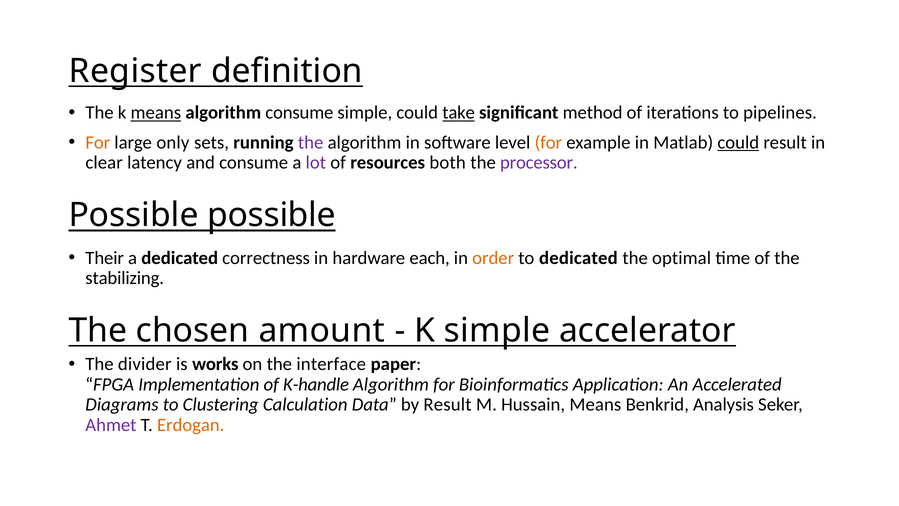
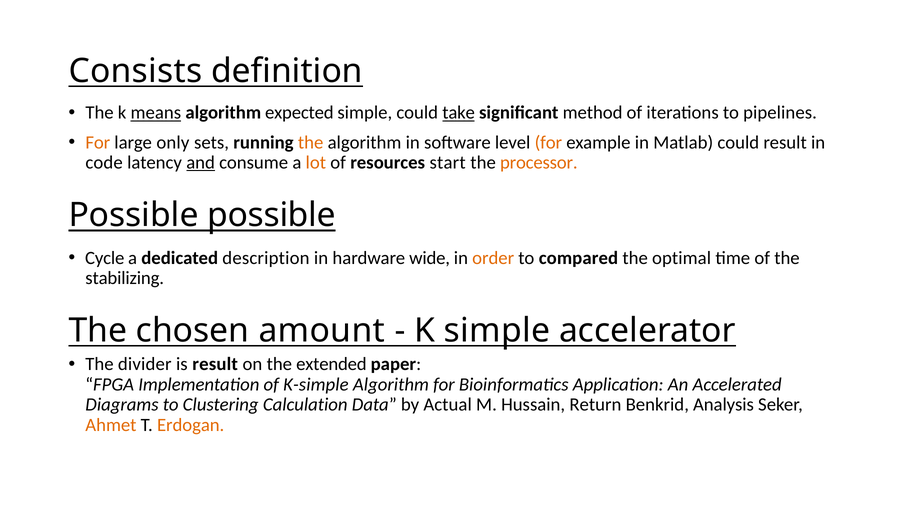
Register: Register -> Consists (135, 71)
algorithm consume: consume -> expected (299, 113)
the colour: purple -> orange (311, 142)
could underline: present -> none (738, 142)
clear: clear -> code (104, 163)
and underline: none -> present (201, 163)
lot colour: purple -> orange (316, 163)
both: both -> start (448, 163)
processor colour: purple -> orange (539, 163)
Their: Their -> Cycle (105, 258)
correctness: correctness -> description (266, 258)
each: each -> wide (430, 258)
to dedicated: dedicated -> compared (578, 258)
is works: works -> result (215, 364)
interface: interface -> extended (331, 364)
K-handle: K-handle -> K-simple (316, 384)
by Result: Result -> Actual (448, 404)
Hussain Means: Means -> Return (595, 404)
Ahmet colour: purple -> orange (111, 425)
